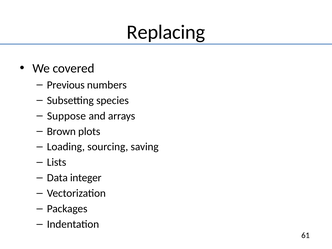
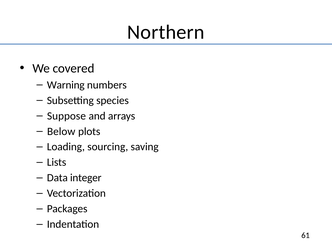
Replacing: Replacing -> Northern (166, 32)
Previous: Previous -> Warning (66, 85)
Brown: Brown -> Below (61, 131)
